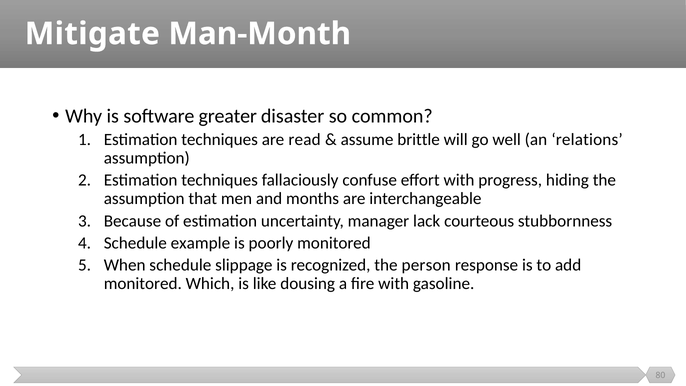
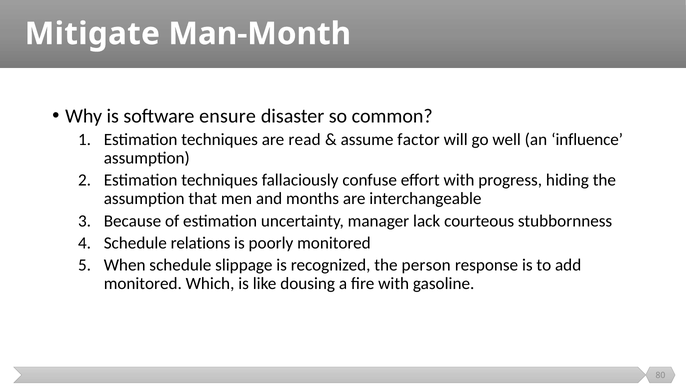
greater: greater -> ensure (228, 116)
brittle: brittle -> factor (419, 140)
relations: relations -> influence (587, 140)
example: example -> relations (201, 243)
